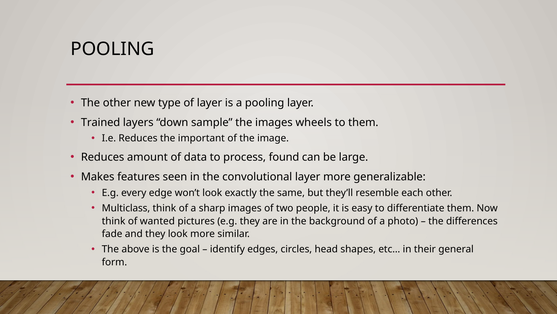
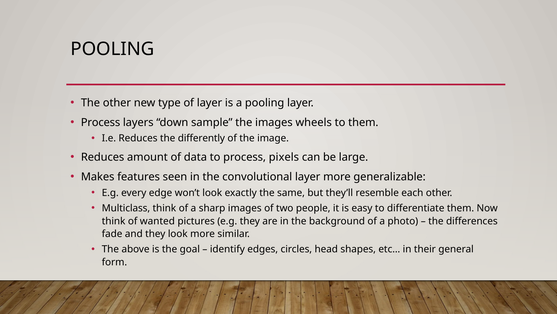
Trained: Trained -> Process (101, 122)
important: important -> differently (201, 138)
found: found -> pixels (284, 157)
